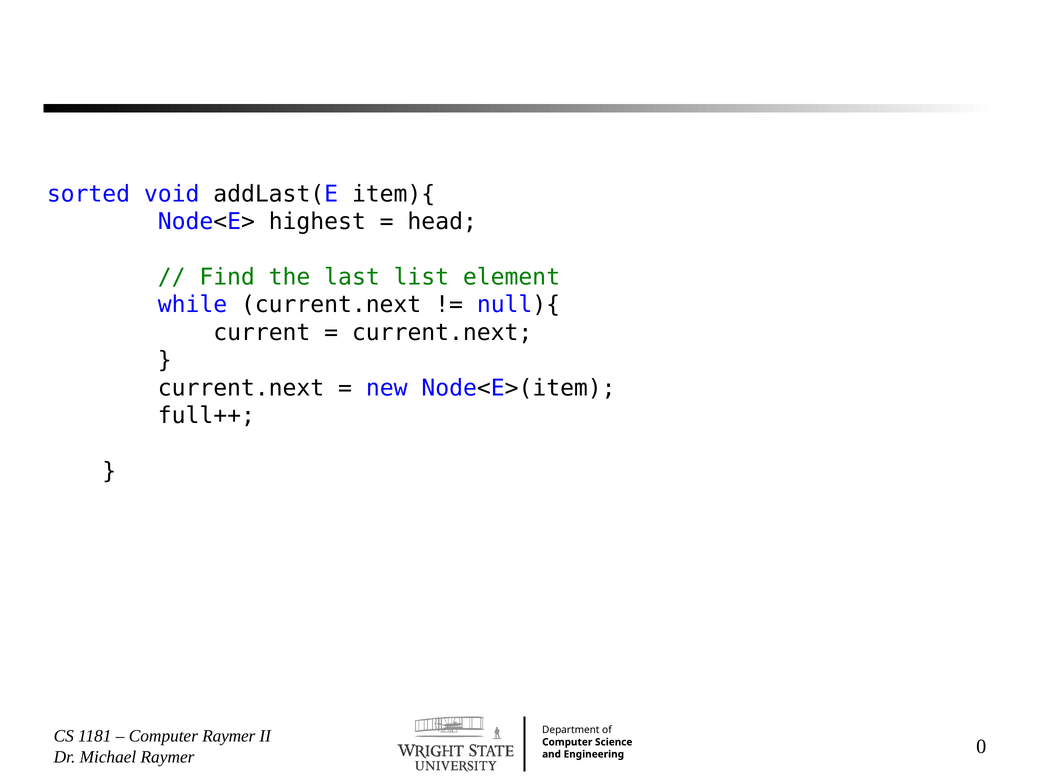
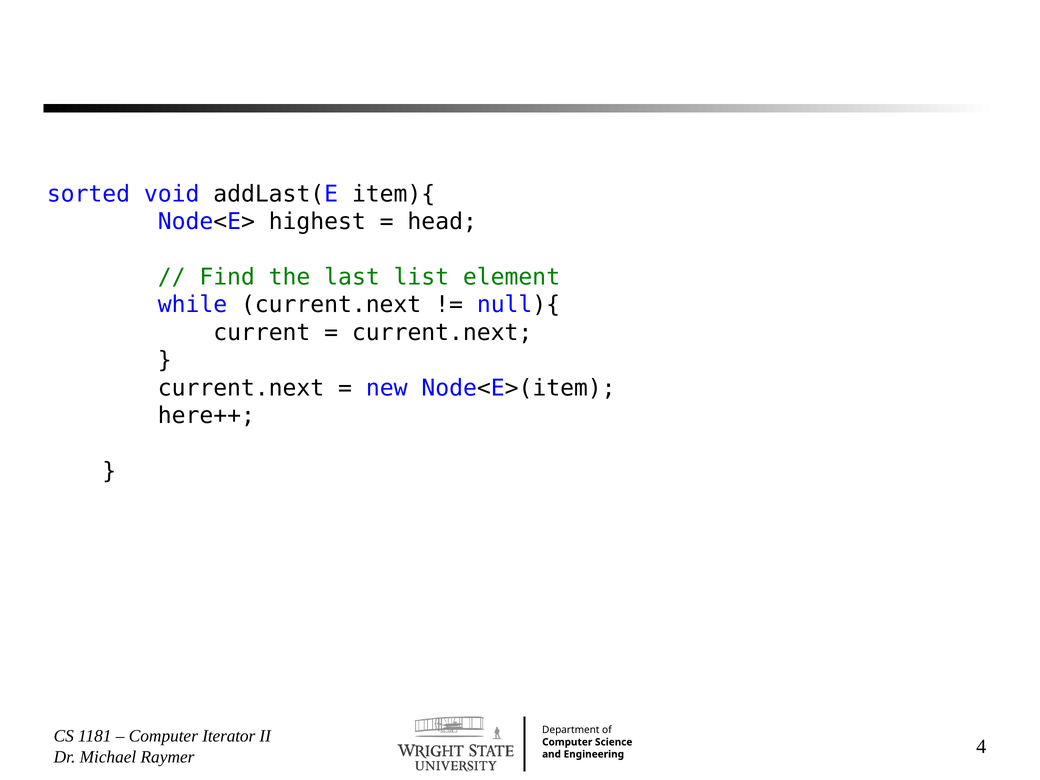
full++: full++ -> here++ (206, 416)
Computer Raymer: Raymer -> Iterator (229, 736)
0: 0 -> 4 (981, 747)
